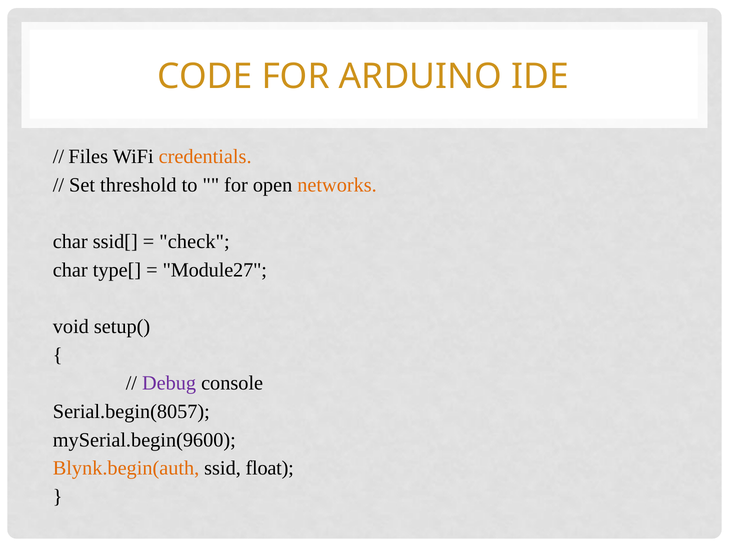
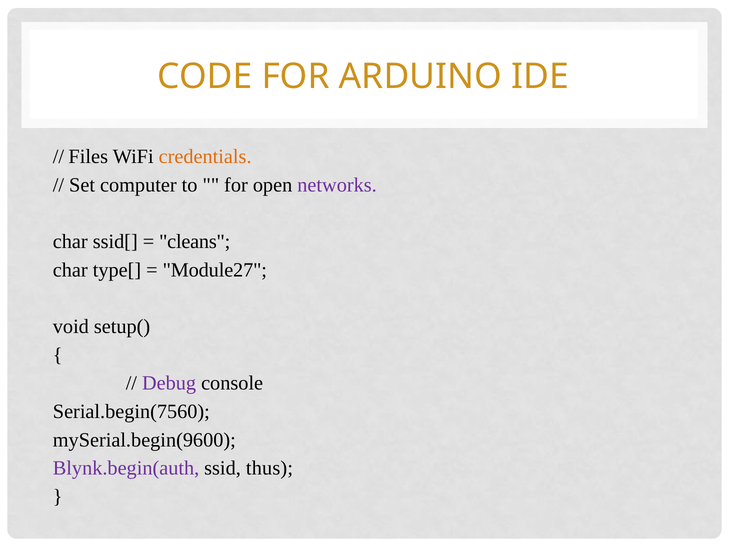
threshold: threshold -> computer (138, 185)
networks colour: orange -> purple (337, 185)
check: check -> cleans (195, 242)
Serial.begin(8057: Serial.begin(8057 -> Serial.begin(7560 (131, 412)
Blynk.begin(auth colour: orange -> purple (126, 469)
float: float -> thus (269, 469)
